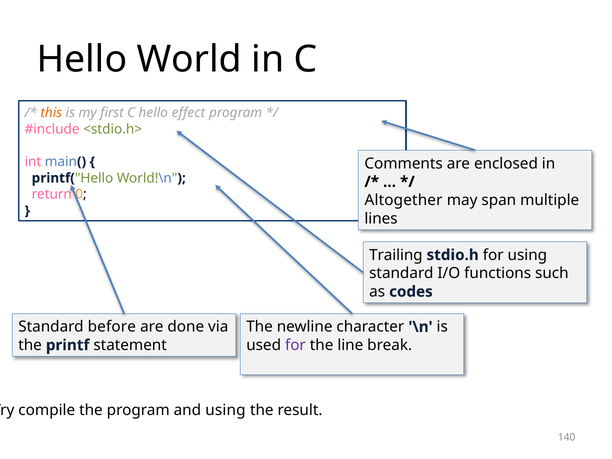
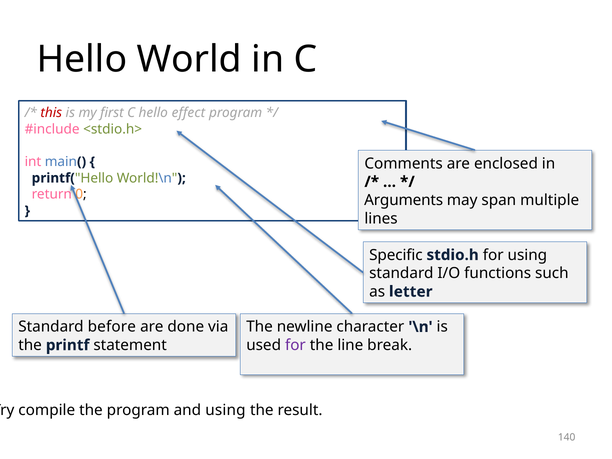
this colour: orange -> red (51, 113)
Altogether: Altogether -> Arguments (404, 200)
Trailing: Trailing -> Specific (396, 255)
codes: codes -> letter (411, 292)
